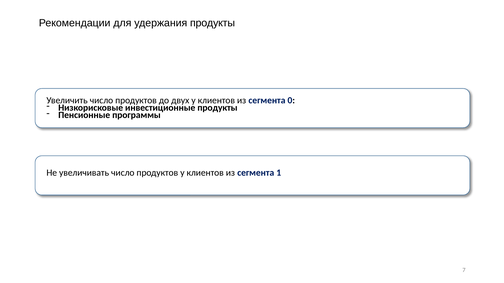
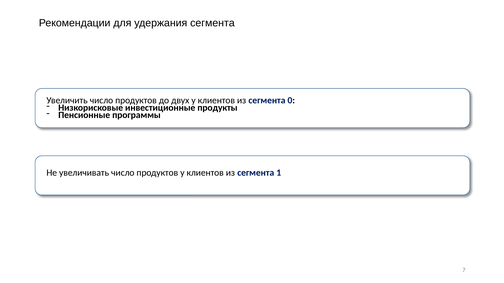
удержания продукты: продукты -> сегмента (212, 23)
